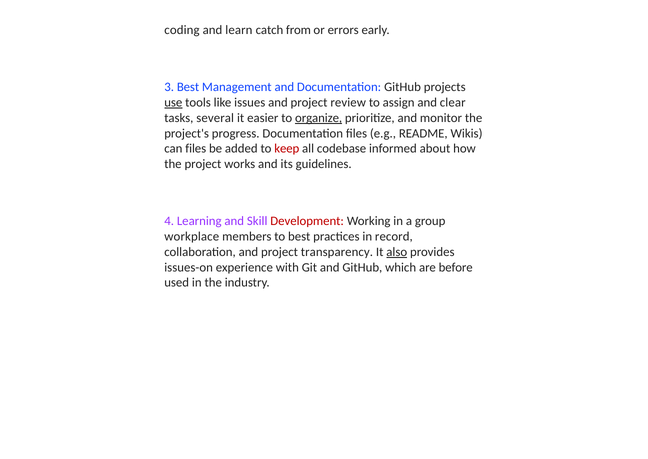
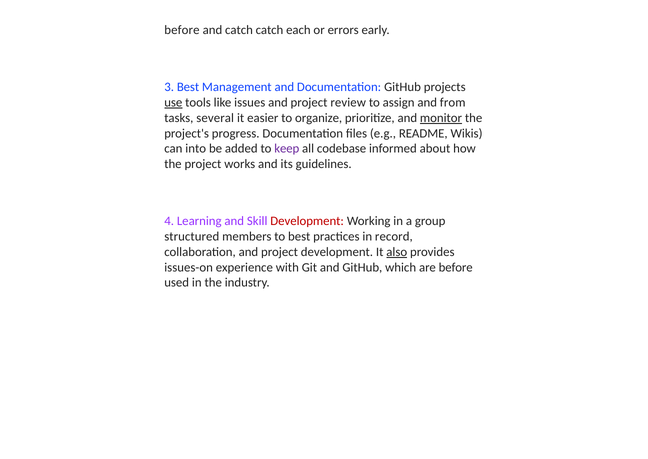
coding: coding -> before (182, 30)
and learn: learn -> catch (239, 30)
from: from -> each (298, 30)
clear: clear -> from (453, 102)
organize underline: present -> none (319, 118)
monitor underline: none -> present (441, 118)
can files: files -> into (196, 148)
keep colour: red -> purple (287, 148)
workplace: workplace -> structured (192, 236)
project transparency: transparency -> development (337, 252)
